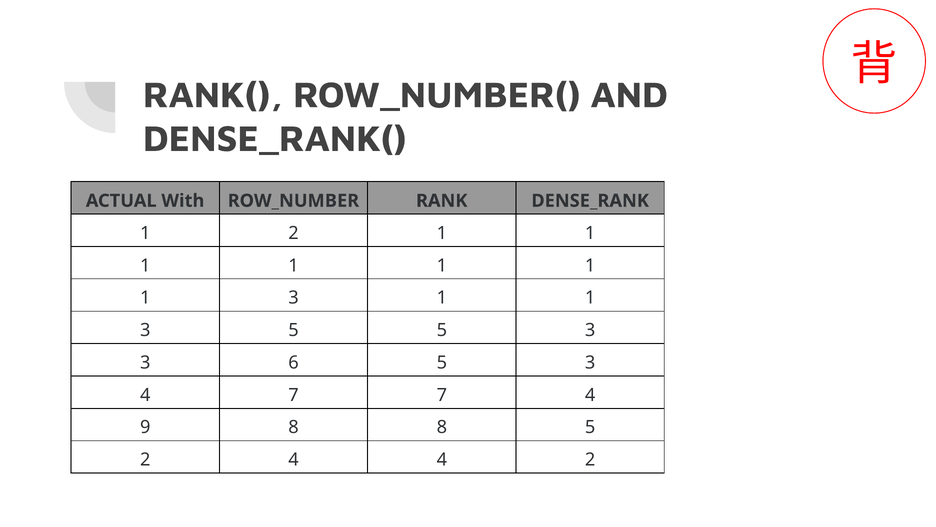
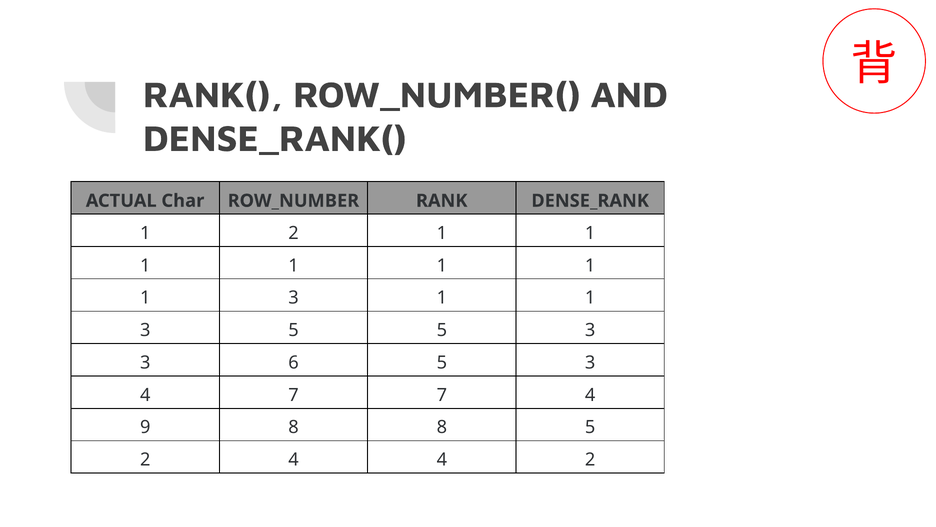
With: With -> Char (183, 201)
